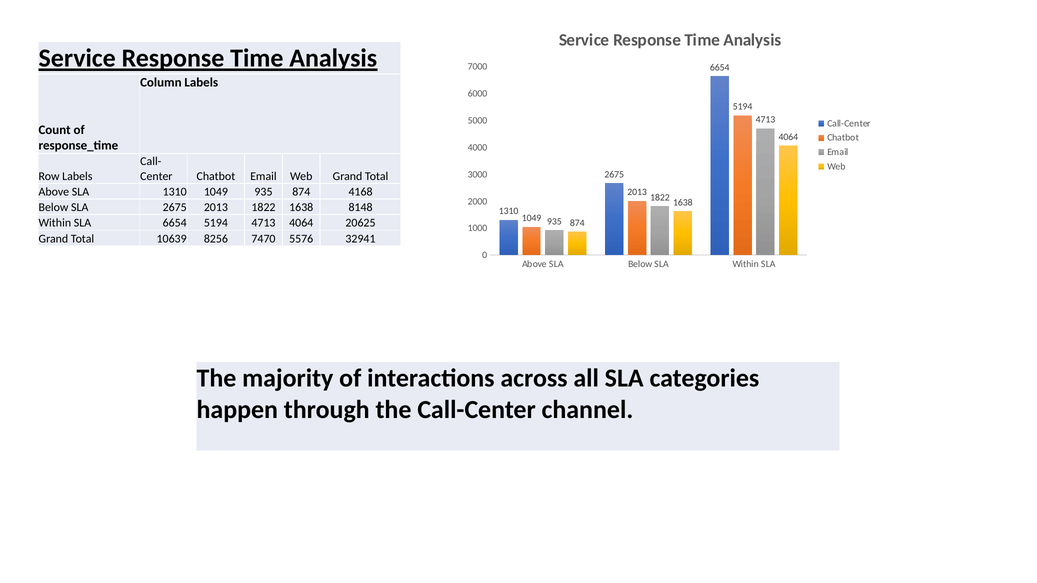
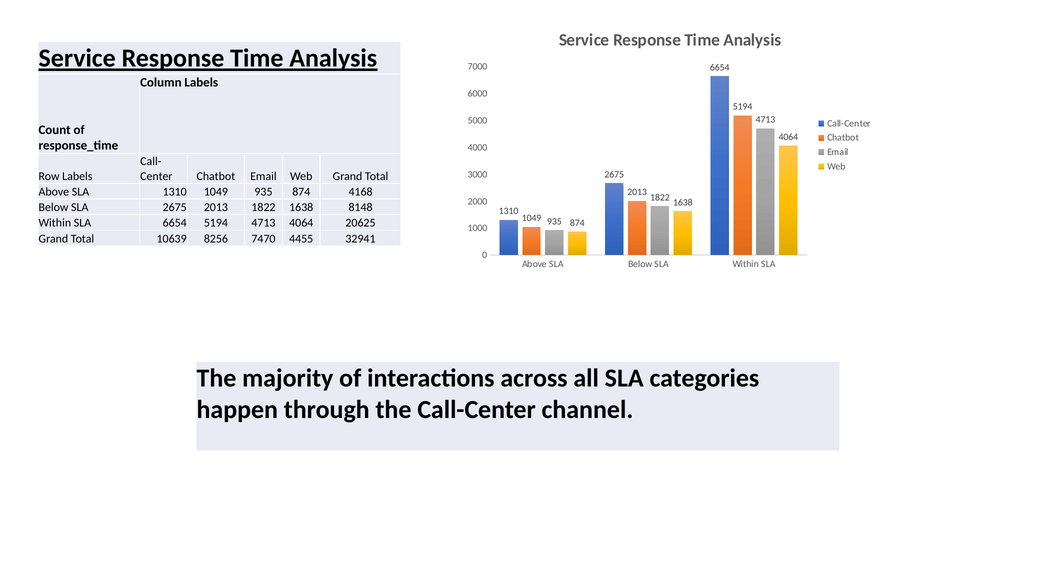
5576: 5576 -> 4455 (301, 239)
